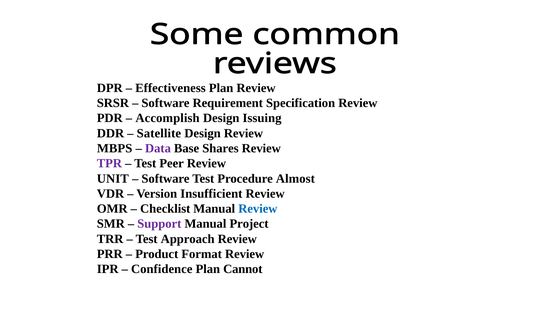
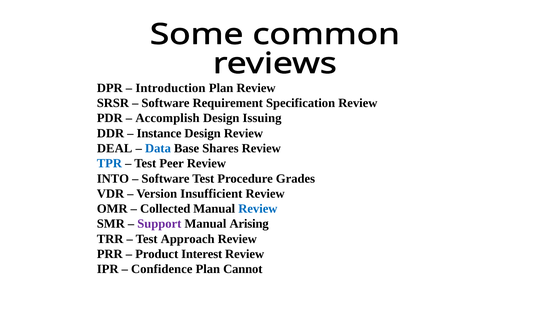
Effectiveness: Effectiveness -> Introduction (170, 88)
Satellite: Satellite -> Instance (159, 133)
MBPS: MBPS -> DEAL (115, 149)
Data colour: purple -> blue (158, 149)
TPR colour: purple -> blue (109, 164)
UNIT: UNIT -> INTO (113, 179)
Almost: Almost -> Grades (295, 179)
Checklist: Checklist -> Collected (165, 209)
Project: Project -> Arising (249, 224)
Format: Format -> Interest (202, 254)
